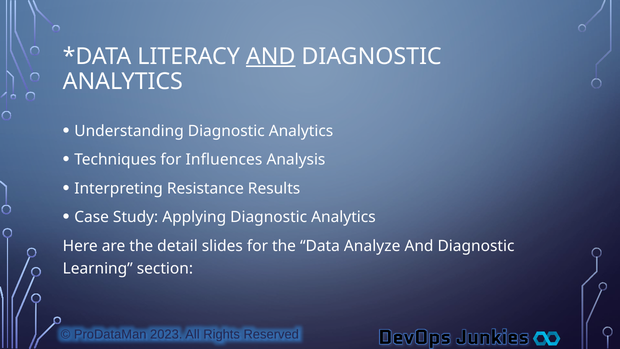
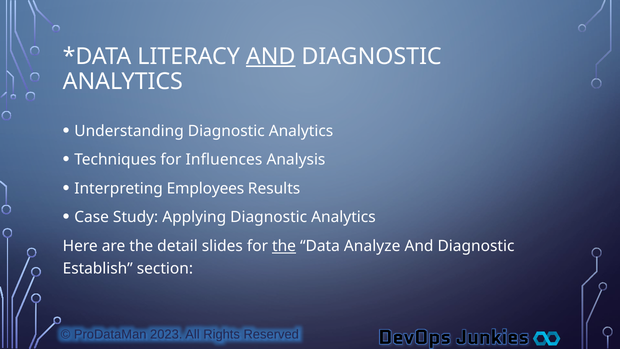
Resistance: Resistance -> Employees (205, 188)
the underline: none -> present (284, 246)
Learning: Learning -> Establish (98, 268)
